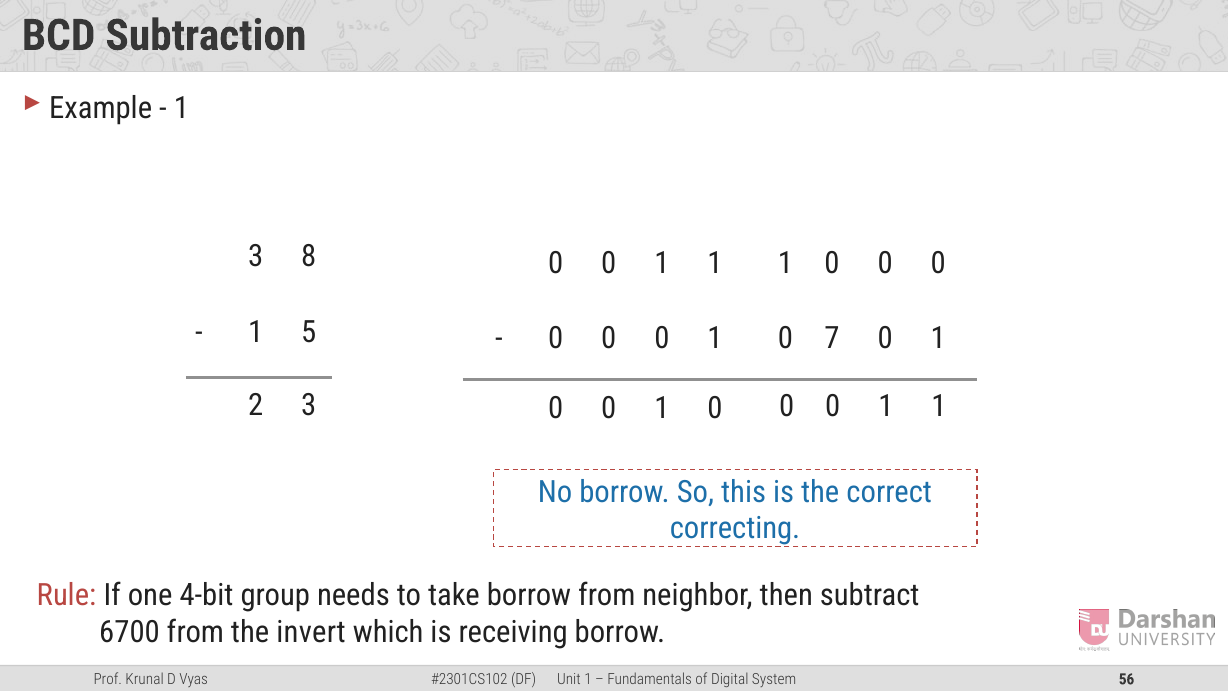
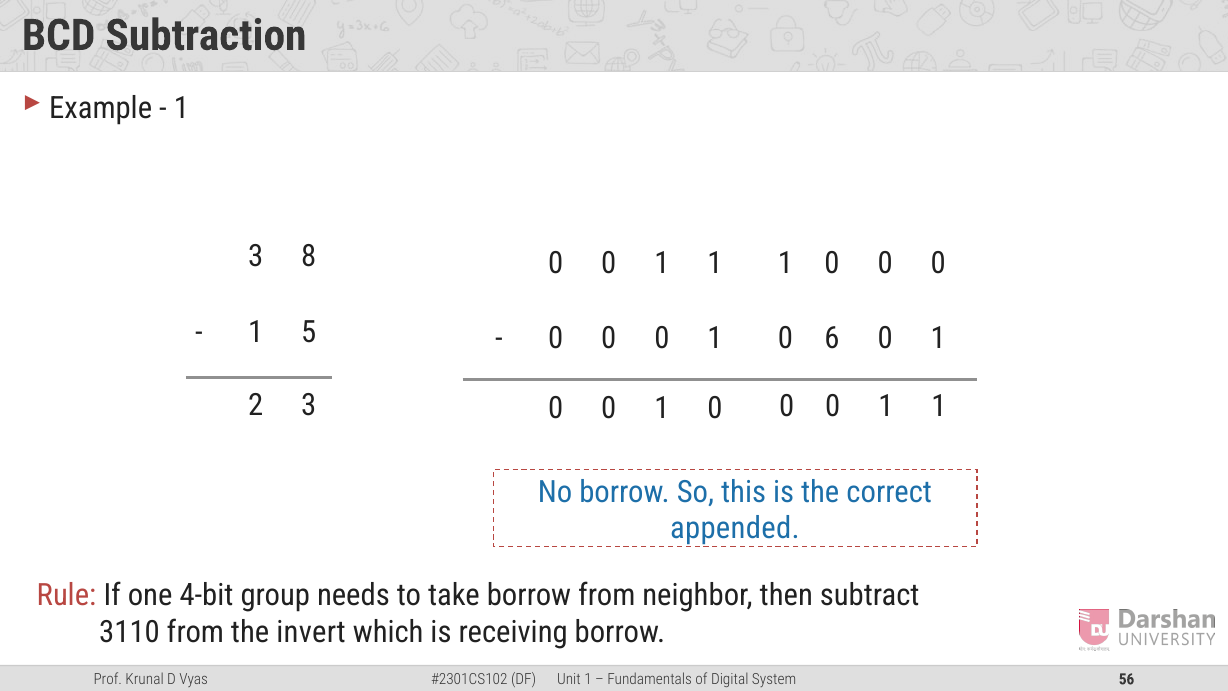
7: 7 -> 6 (832, 339)
correcting: correcting -> appended (735, 529)
6700: 6700 -> 3110 (130, 632)
